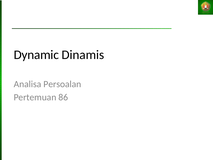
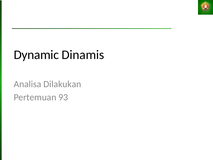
Persoalan: Persoalan -> Dilakukan (62, 84)
86: 86 -> 93 (63, 97)
